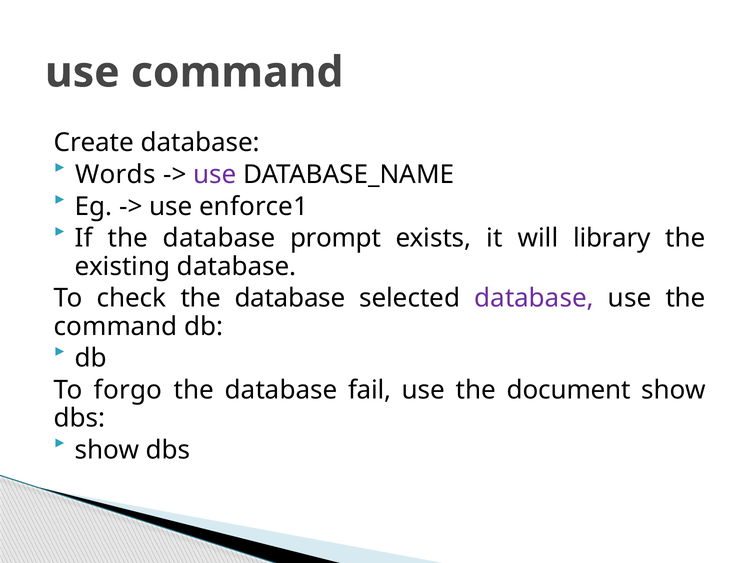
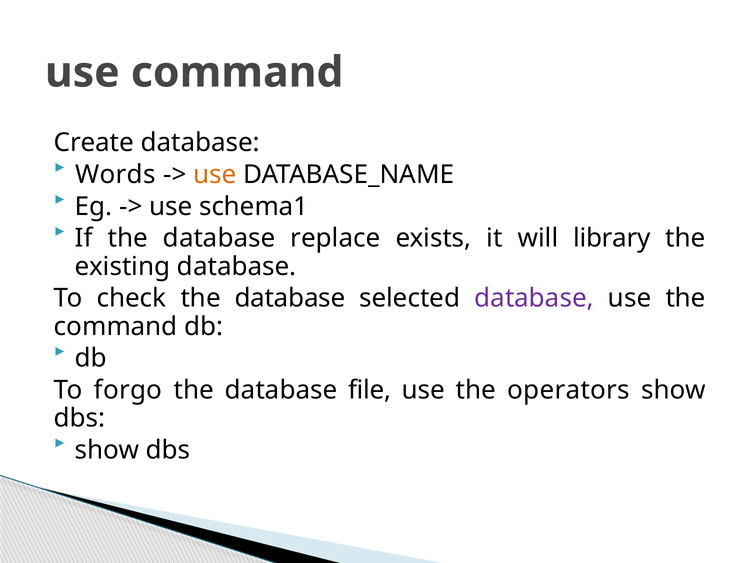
use colour: purple -> orange (215, 175)
enforce1: enforce1 -> schema1 (254, 207)
prompt: prompt -> replace (335, 238)
fail: fail -> file (370, 390)
document: document -> operators (569, 390)
